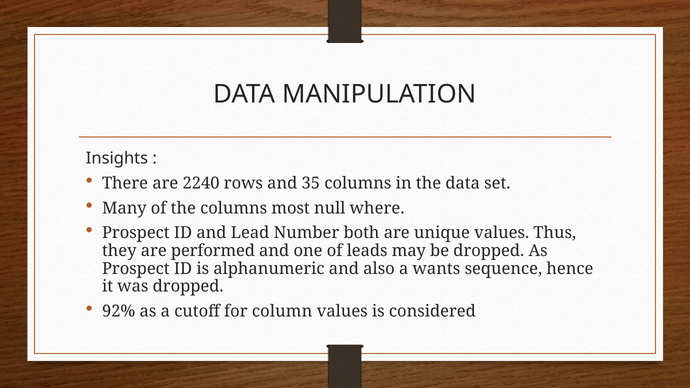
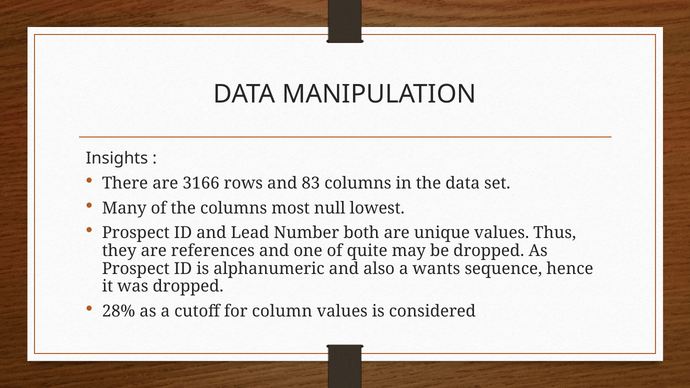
2240: 2240 -> 3166 (201, 183)
35: 35 -> 83 (311, 183)
where: where -> lowest (377, 208)
performed: performed -> references (213, 251)
leads: leads -> quite (367, 251)
92%: 92% -> 28% (119, 311)
